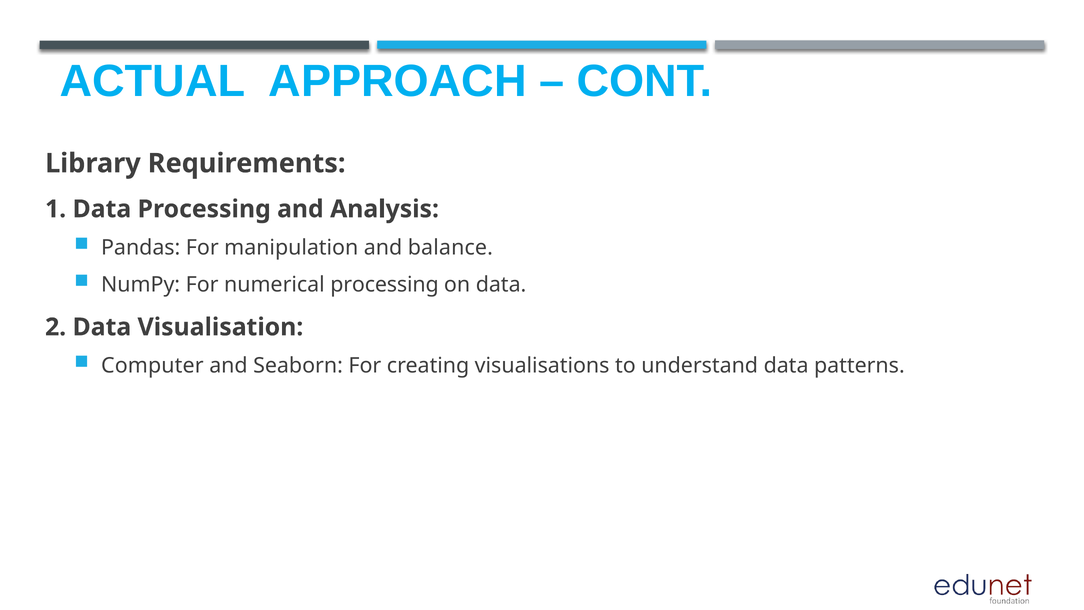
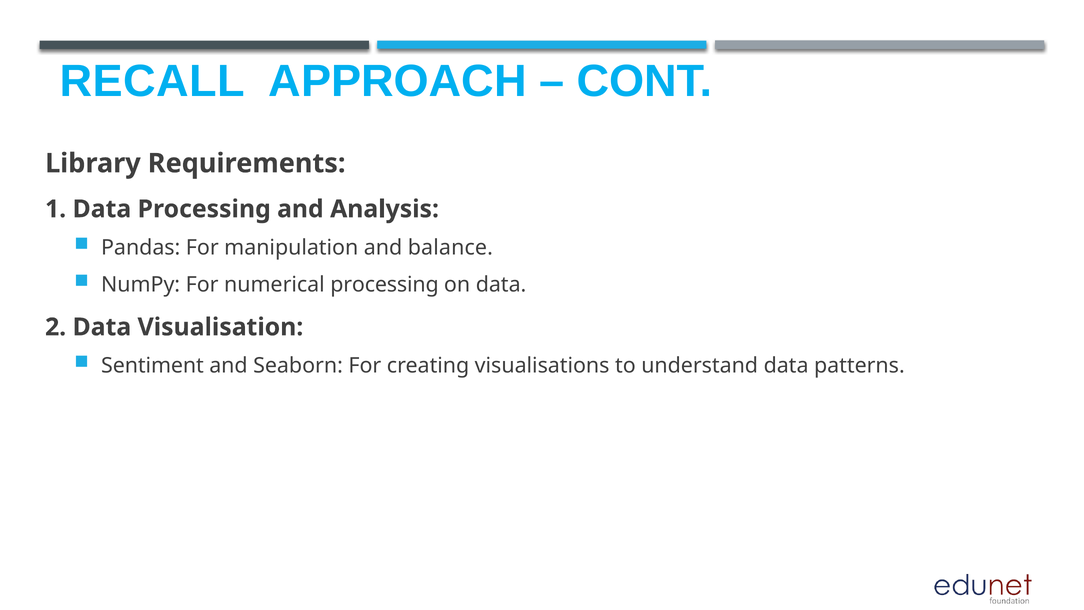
ACTUAL: ACTUAL -> RECALL (152, 82)
Computer: Computer -> Sentiment (152, 366)
